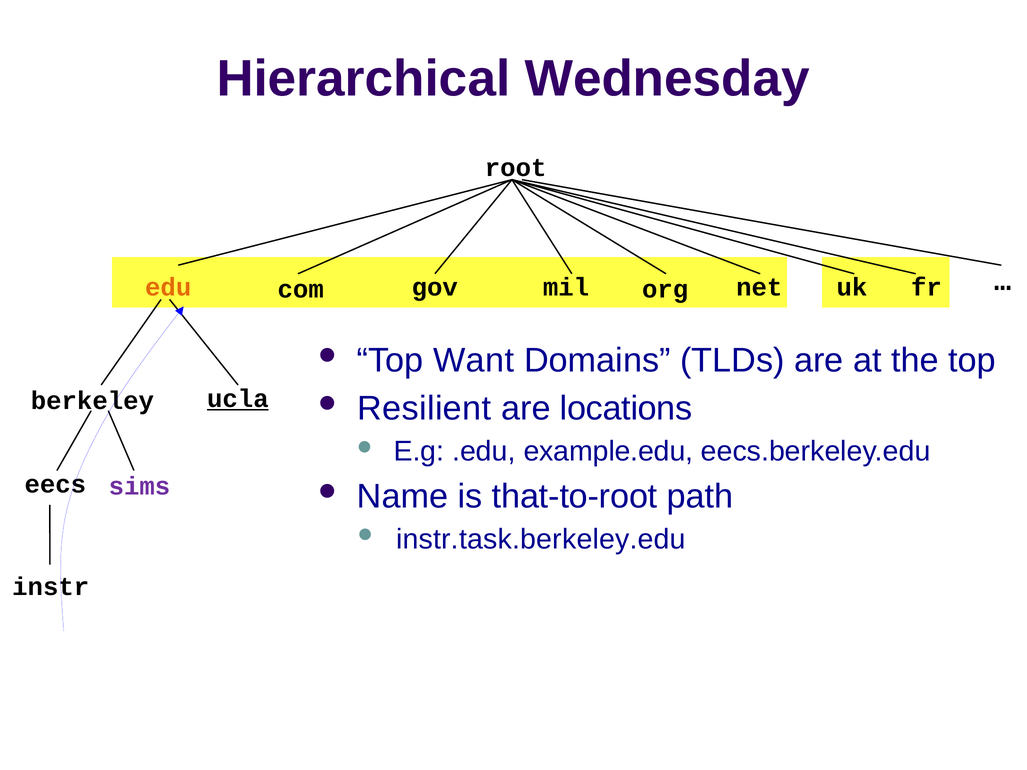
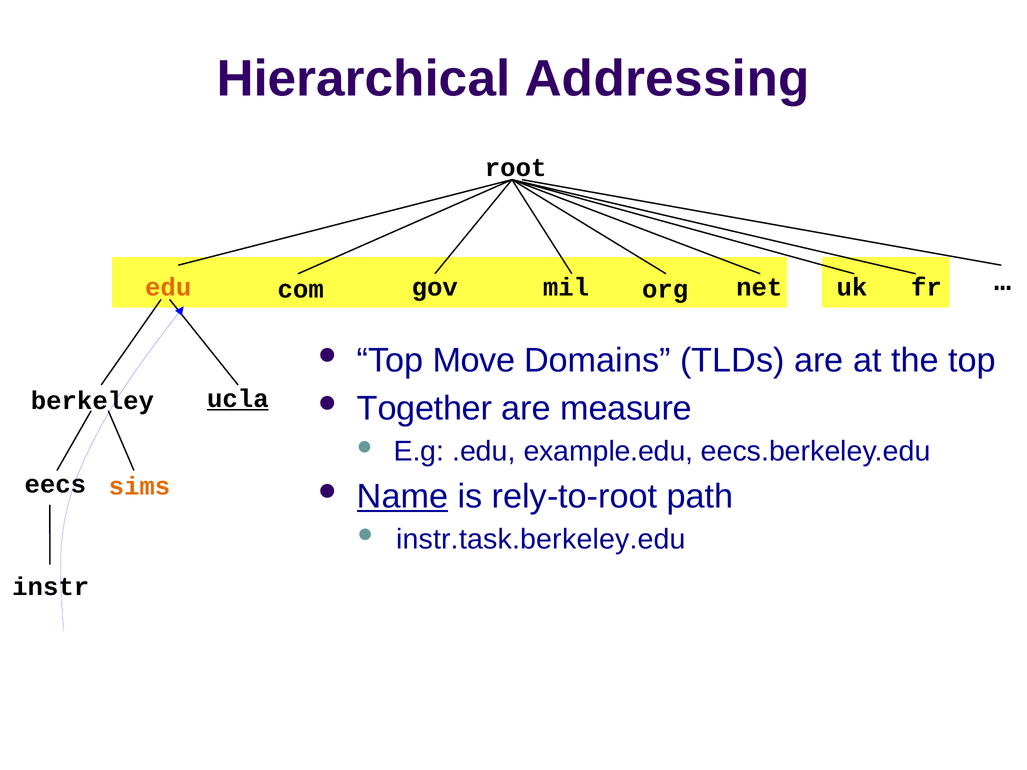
Wednesday: Wednesday -> Addressing (667, 79)
Want: Want -> Move (474, 361)
Resilient: Resilient -> Together (425, 409)
locations: locations -> measure (626, 409)
sims colour: purple -> orange (139, 486)
Name underline: none -> present (403, 496)
that-to-root: that-to-root -> rely-to-root (575, 496)
